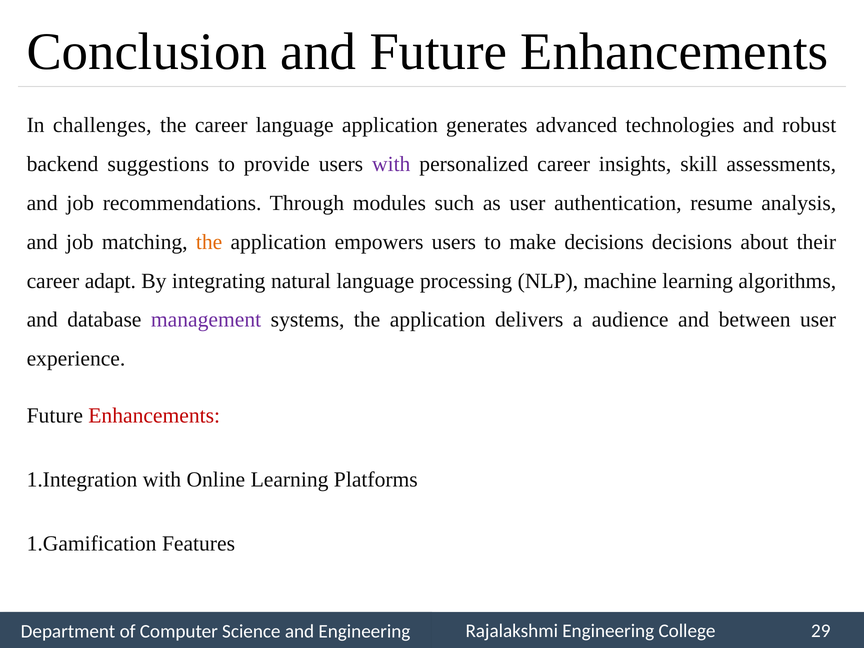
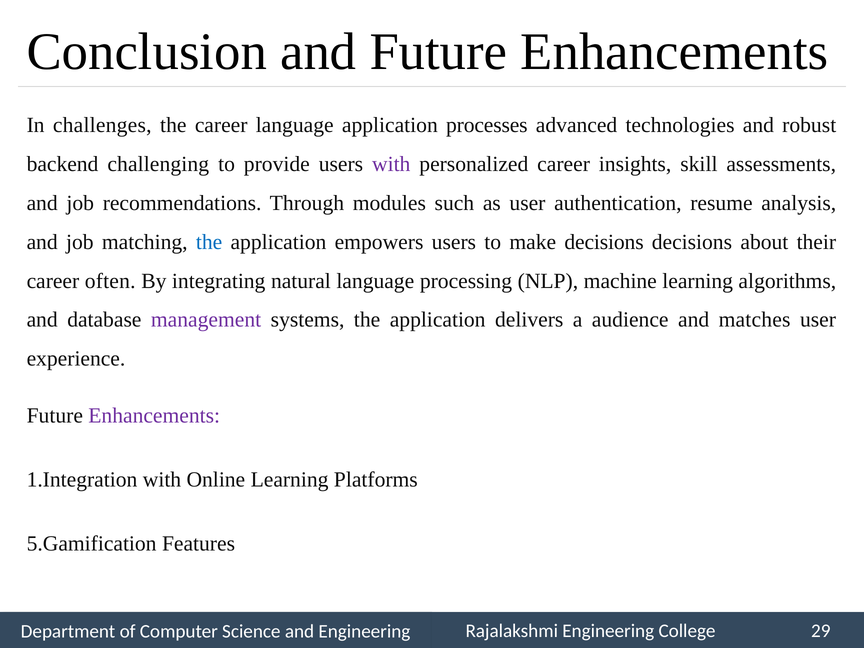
generates: generates -> processes (487, 125)
suggestions: suggestions -> challenging (158, 164)
the colour: orange -> blue (209, 242)
adapt: adapt -> often (110, 281)
between: between -> matches (755, 320)
Enhancements colour: red -> purple (154, 416)
1.Gamification: 1.Gamification -> 5.Gamification (92, 544)
